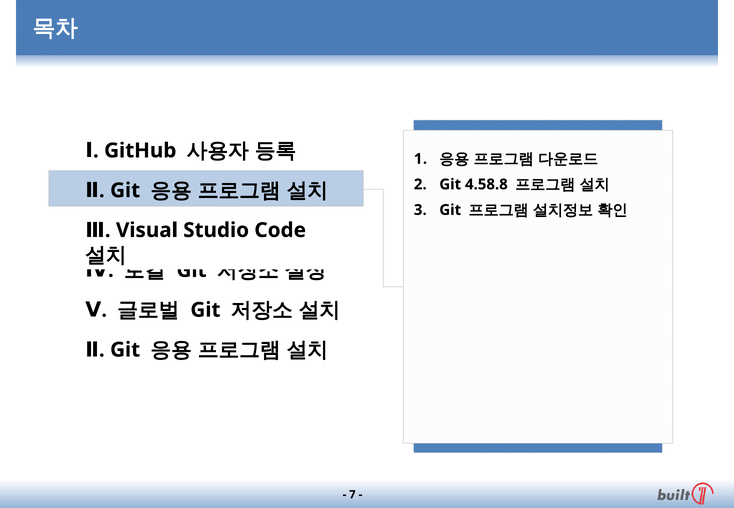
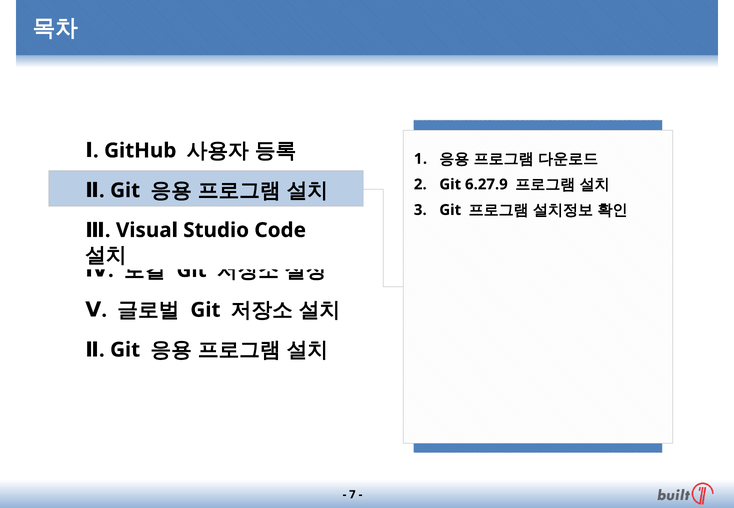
4.58.8: 4.58.8 -> 6.27.9 (486, 184)
